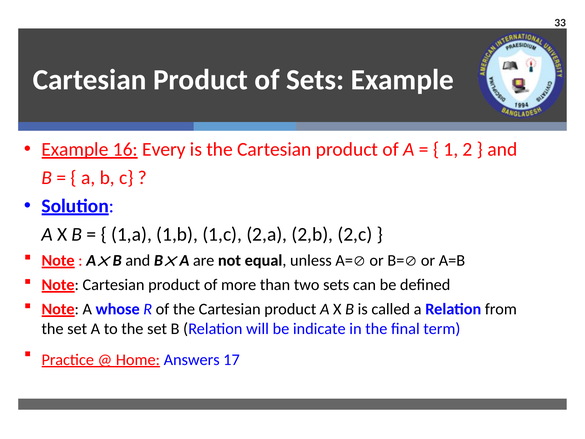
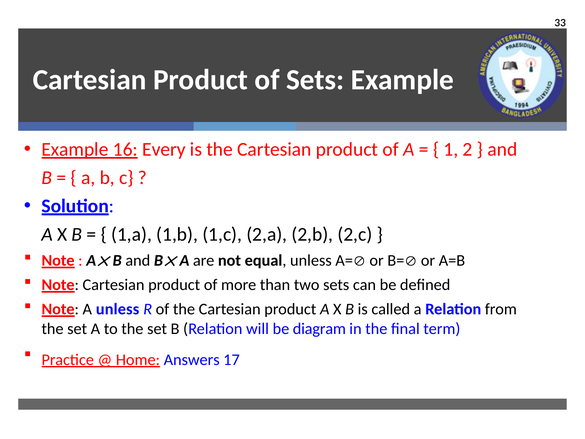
A whose: whose -> unless (118, 309)
indicate: indicate -> diagram (319, 329)
